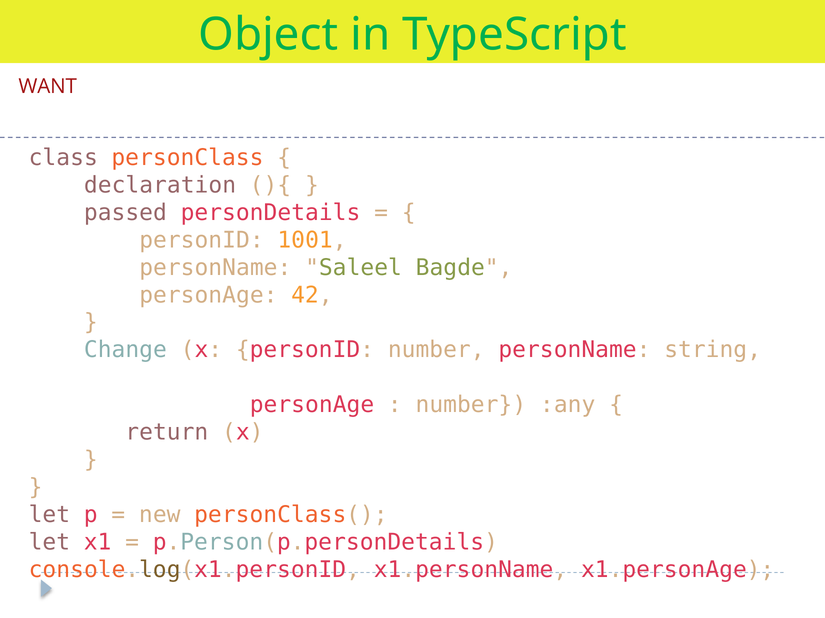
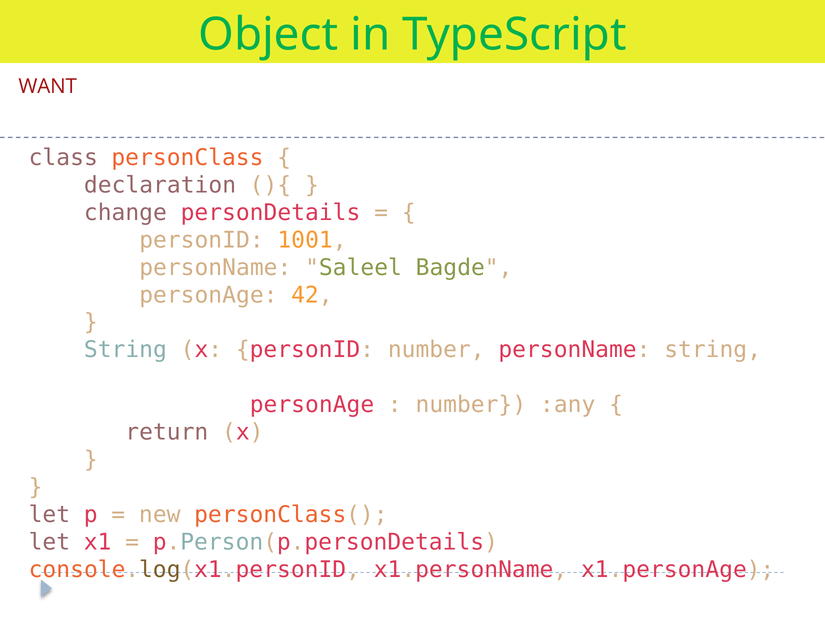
passed: passed -> change (125, 213)
Change: Change -> String (125, 350)
